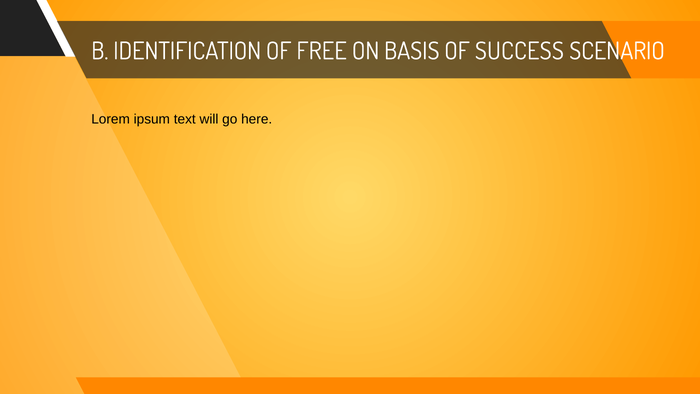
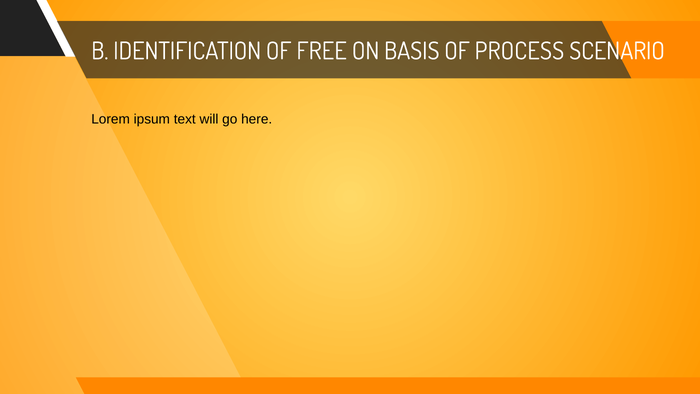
SUCCESS: SUCCESS -> PROCESS (519, 51)
